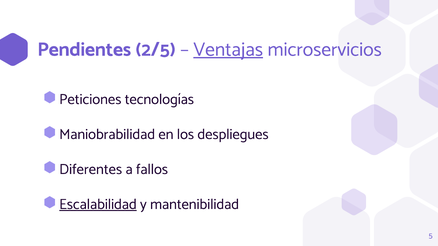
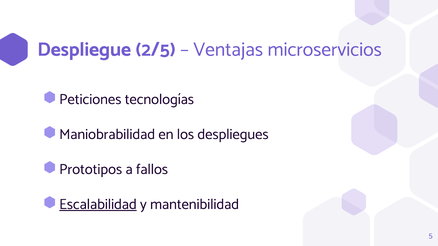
Pendientes: Pendientes -> Despliegue (84, 49)
Ventajas underline: present -> none (228, 49)
Diferentes: Diferentes -> Prototipos (91, 169)
